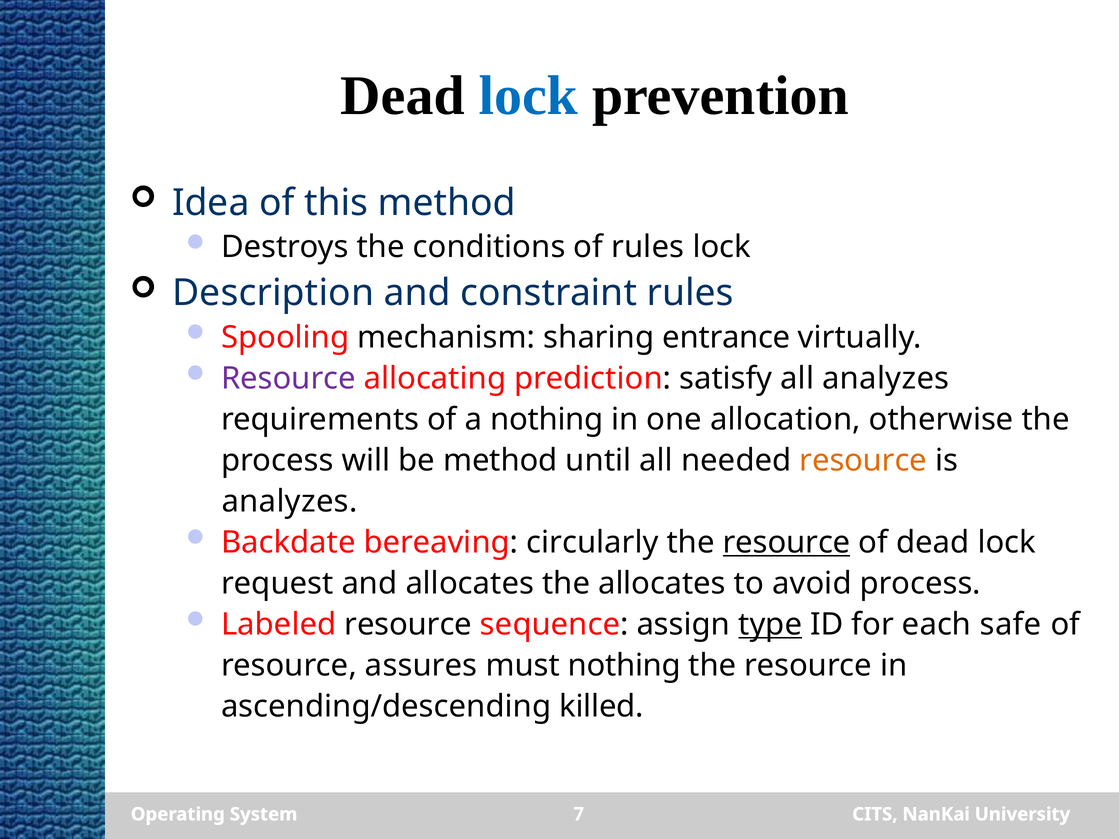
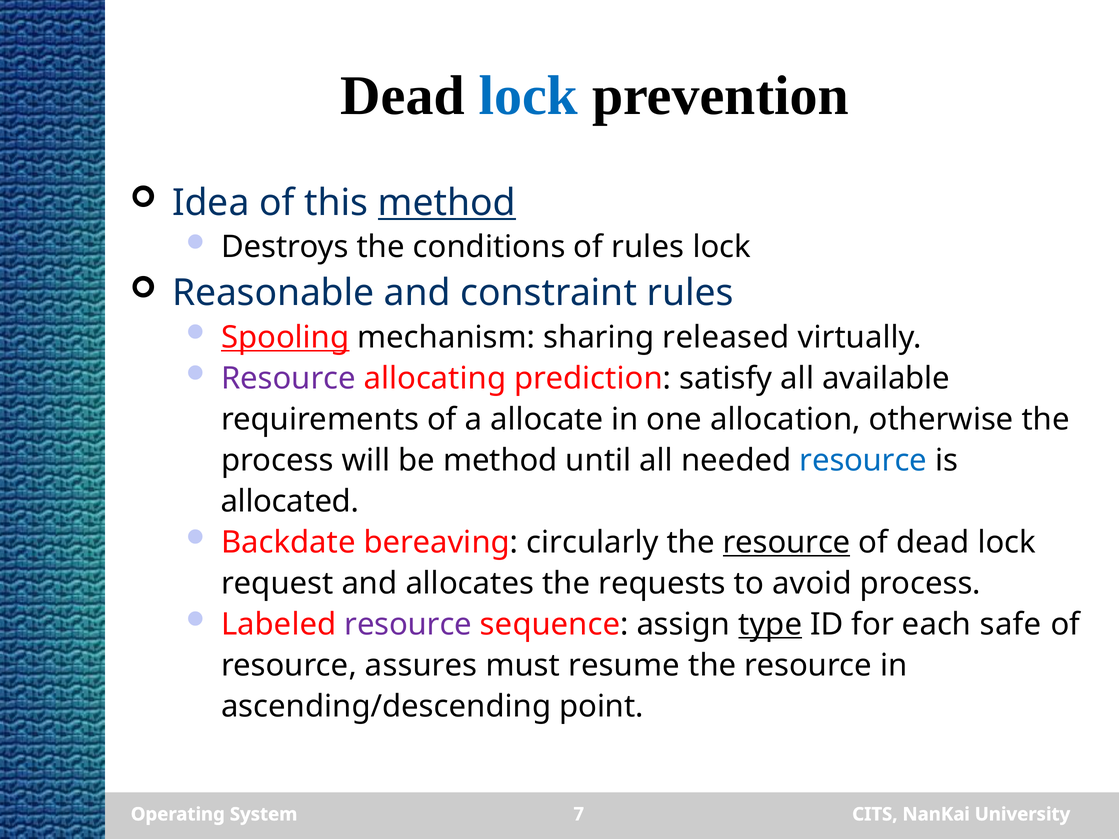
method underline: none -> present (447, 203)
Description: Description -> Reasonable (273, 293)
Spooling underline: none -> present (285, 337)
entrance: entrance -> released (726, 337)
all analyzes: analyzes -> available (886, 378)
a nothing: nothing -> allocate (547, 419)
resource colour: orange -> blue (863, 460)
analyzes: analyzes -> allocated (290, 501)
the allocates: allocates -> requests (662, 584)
resource colour: black -> purple (408, 625)
must nothing: nothing -> resume (624, 666)
killed: killed -> point (601, 707)
